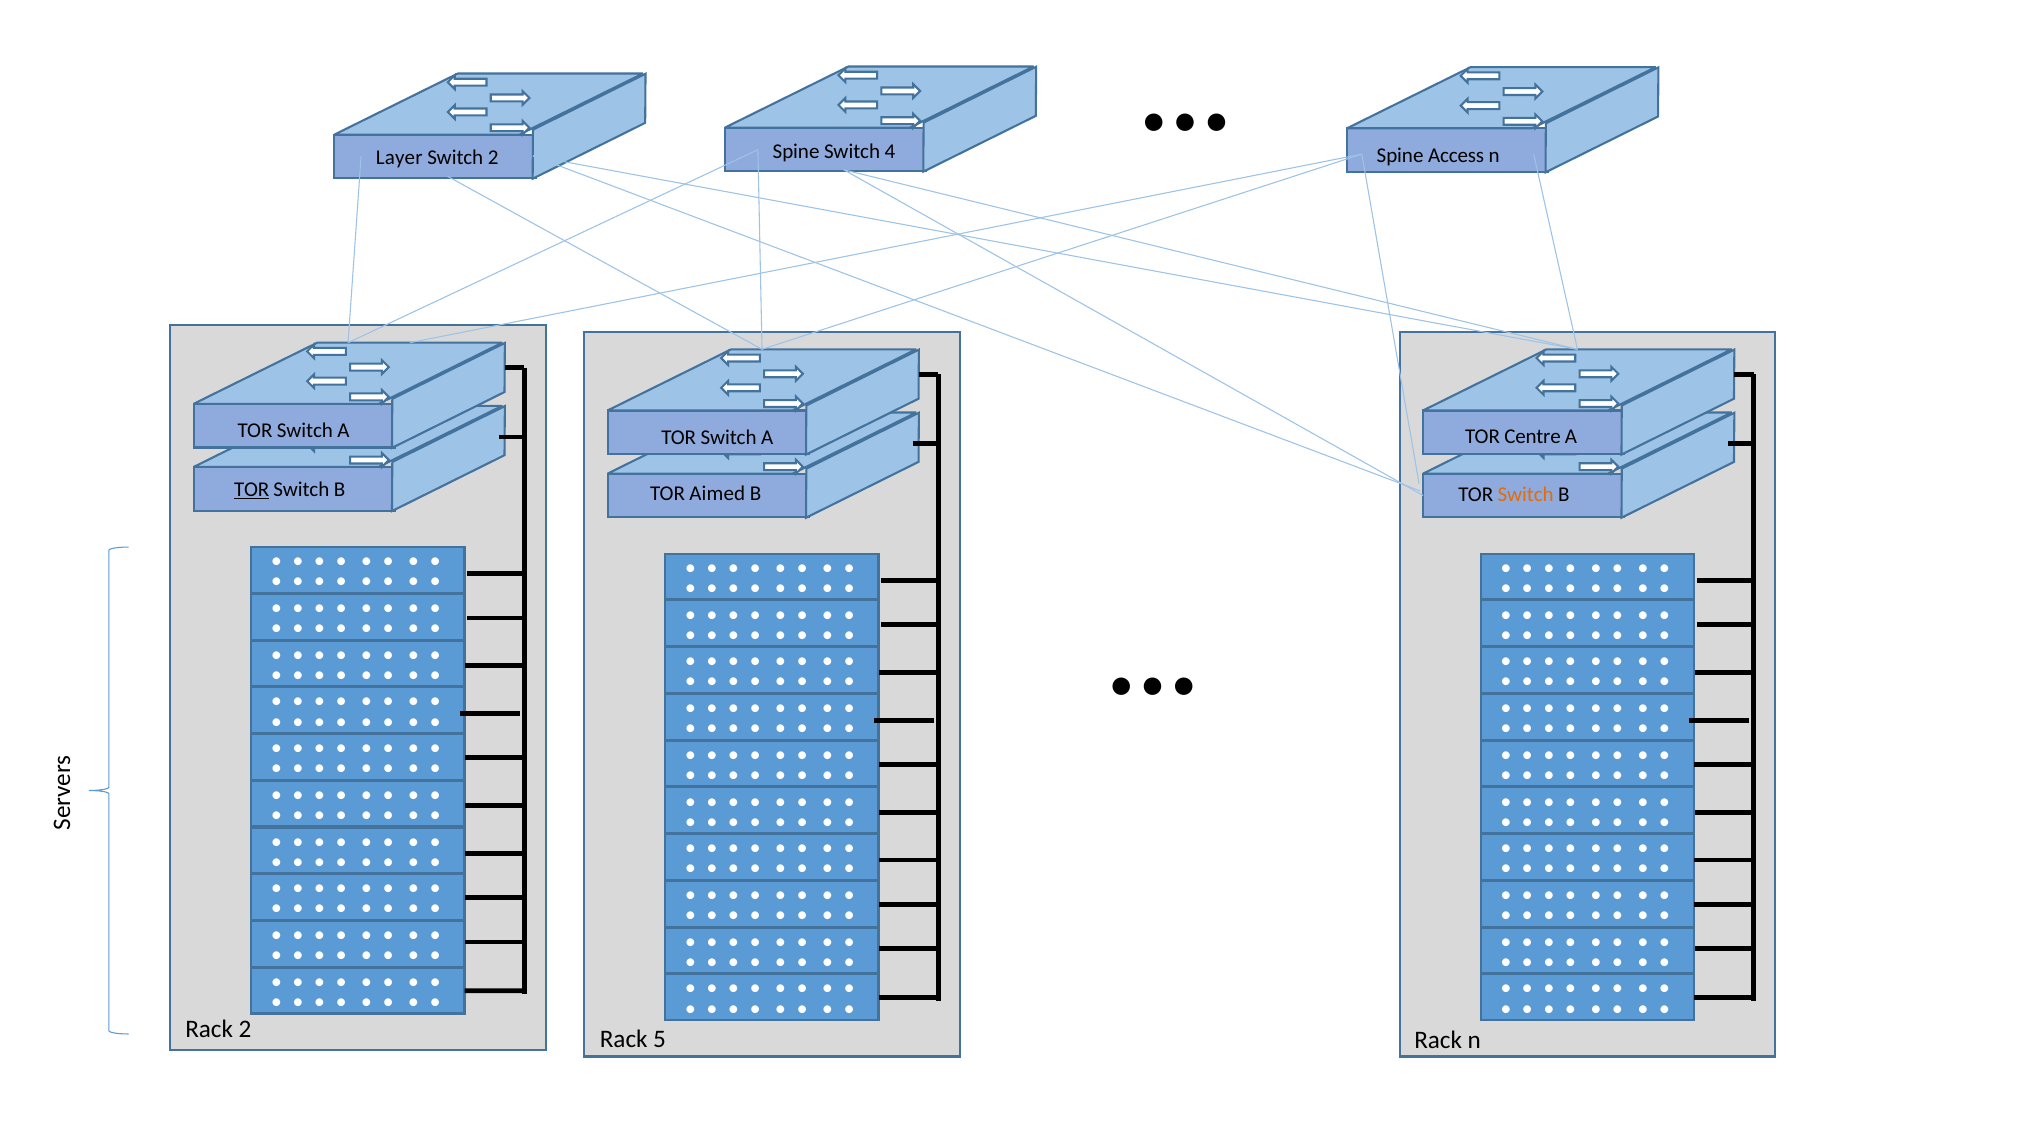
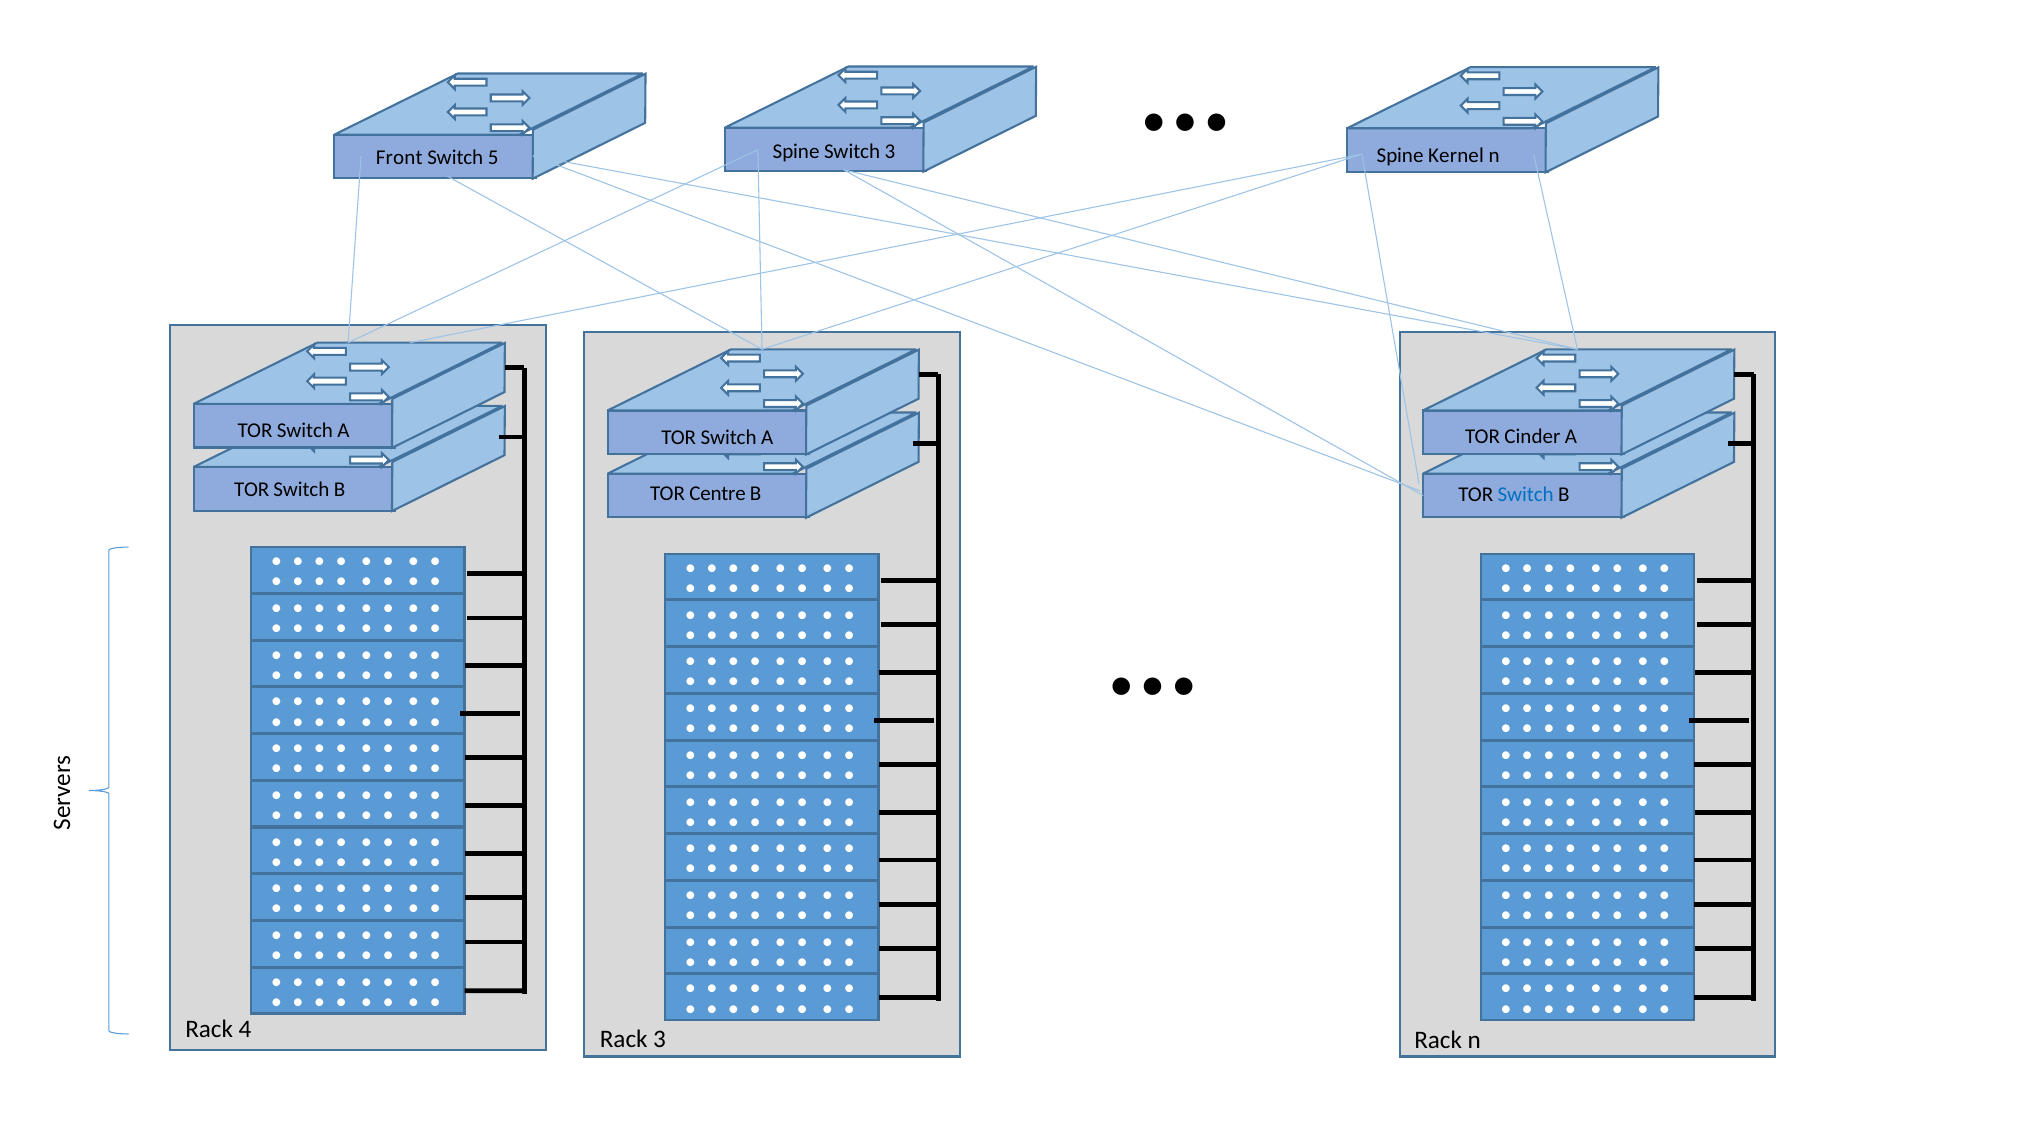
Layer: Layer -> Front (399, 157)
Switch 2: 2 -> 5 (493, 157)
Switch 4: 4 -> 3 (890, 151)
Access: Access -> Kernel (1456, 156)
Centre: Centre -> Cinder (1532, 437)
TOR underline: present -> none (252, 489)
Aimed: Aimed -> Centre (718, 494)
Switch colour: orange -> blue (1526, 495)
Rack 2: 2 -> 4 (245, 1030)
Rack 5: 5 -> 3 (660, 1040)
